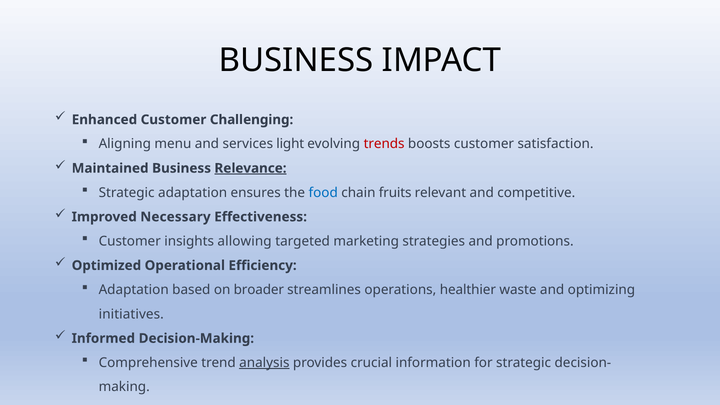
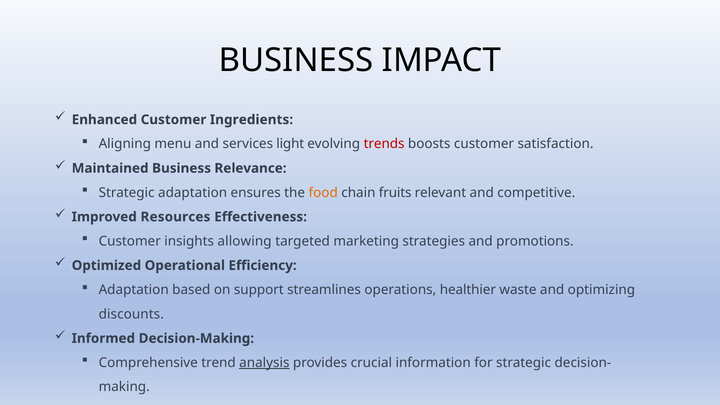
Challenging: Challenging -> Ingredients (251, 120)
Relevance underline: present -> none (251, 168)
food colour: blue -> orange (323, 193)
Necessary: Necessary -> Resources (175, 217)
broader: broader -> support (259, 290)
initiatives: initiatives -> discounts (131, 314)
